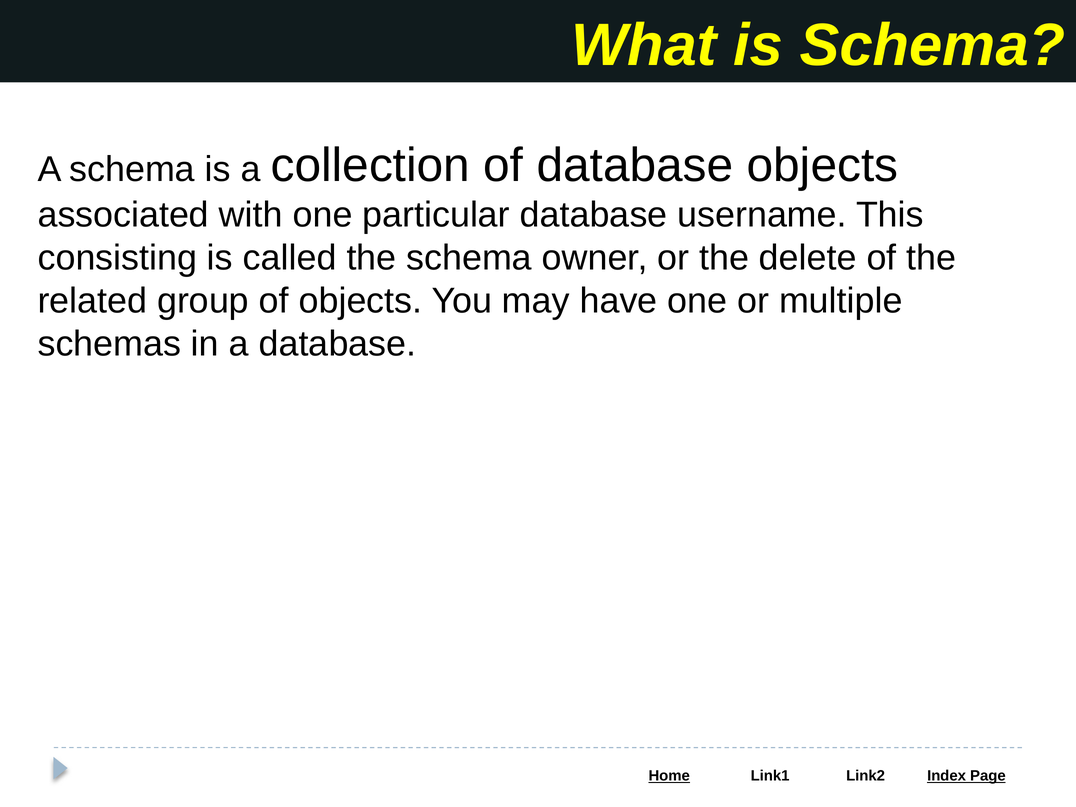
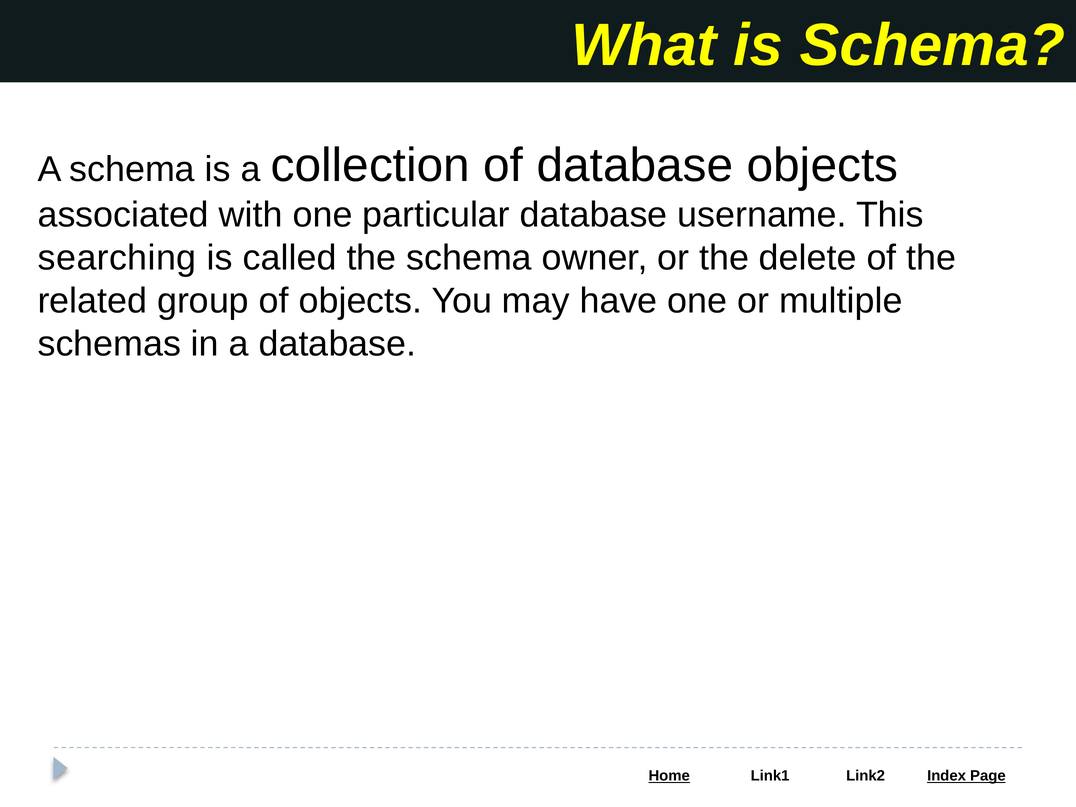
consisting: consisting -> searching (117, 258)
